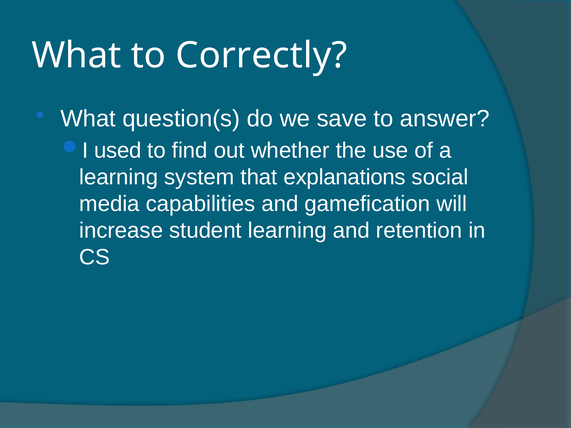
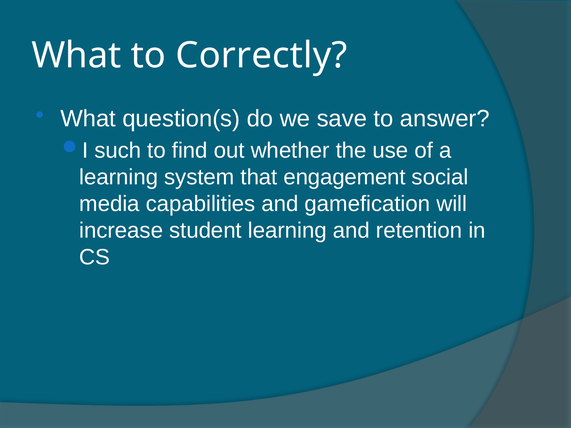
used: used -> such (118, 151)
explanations: explanations -> engagement (345, 177)
